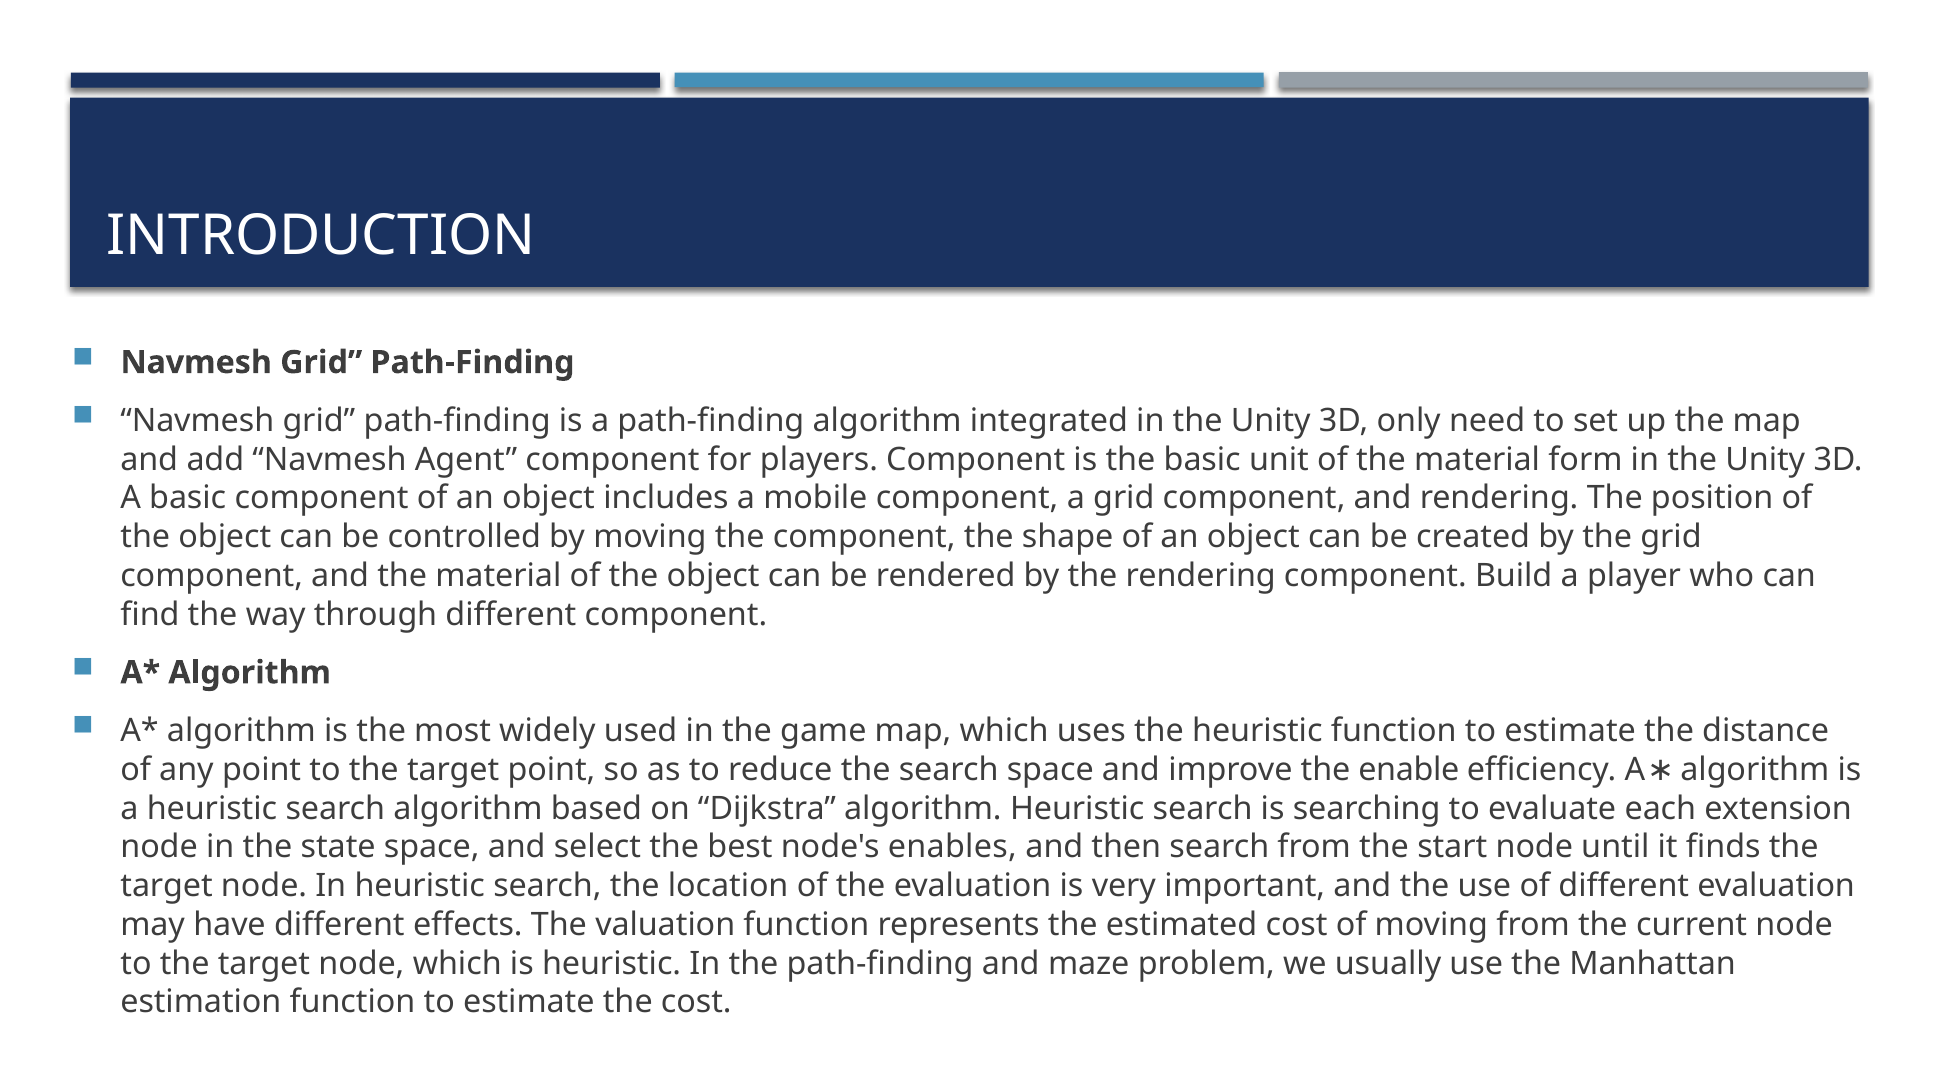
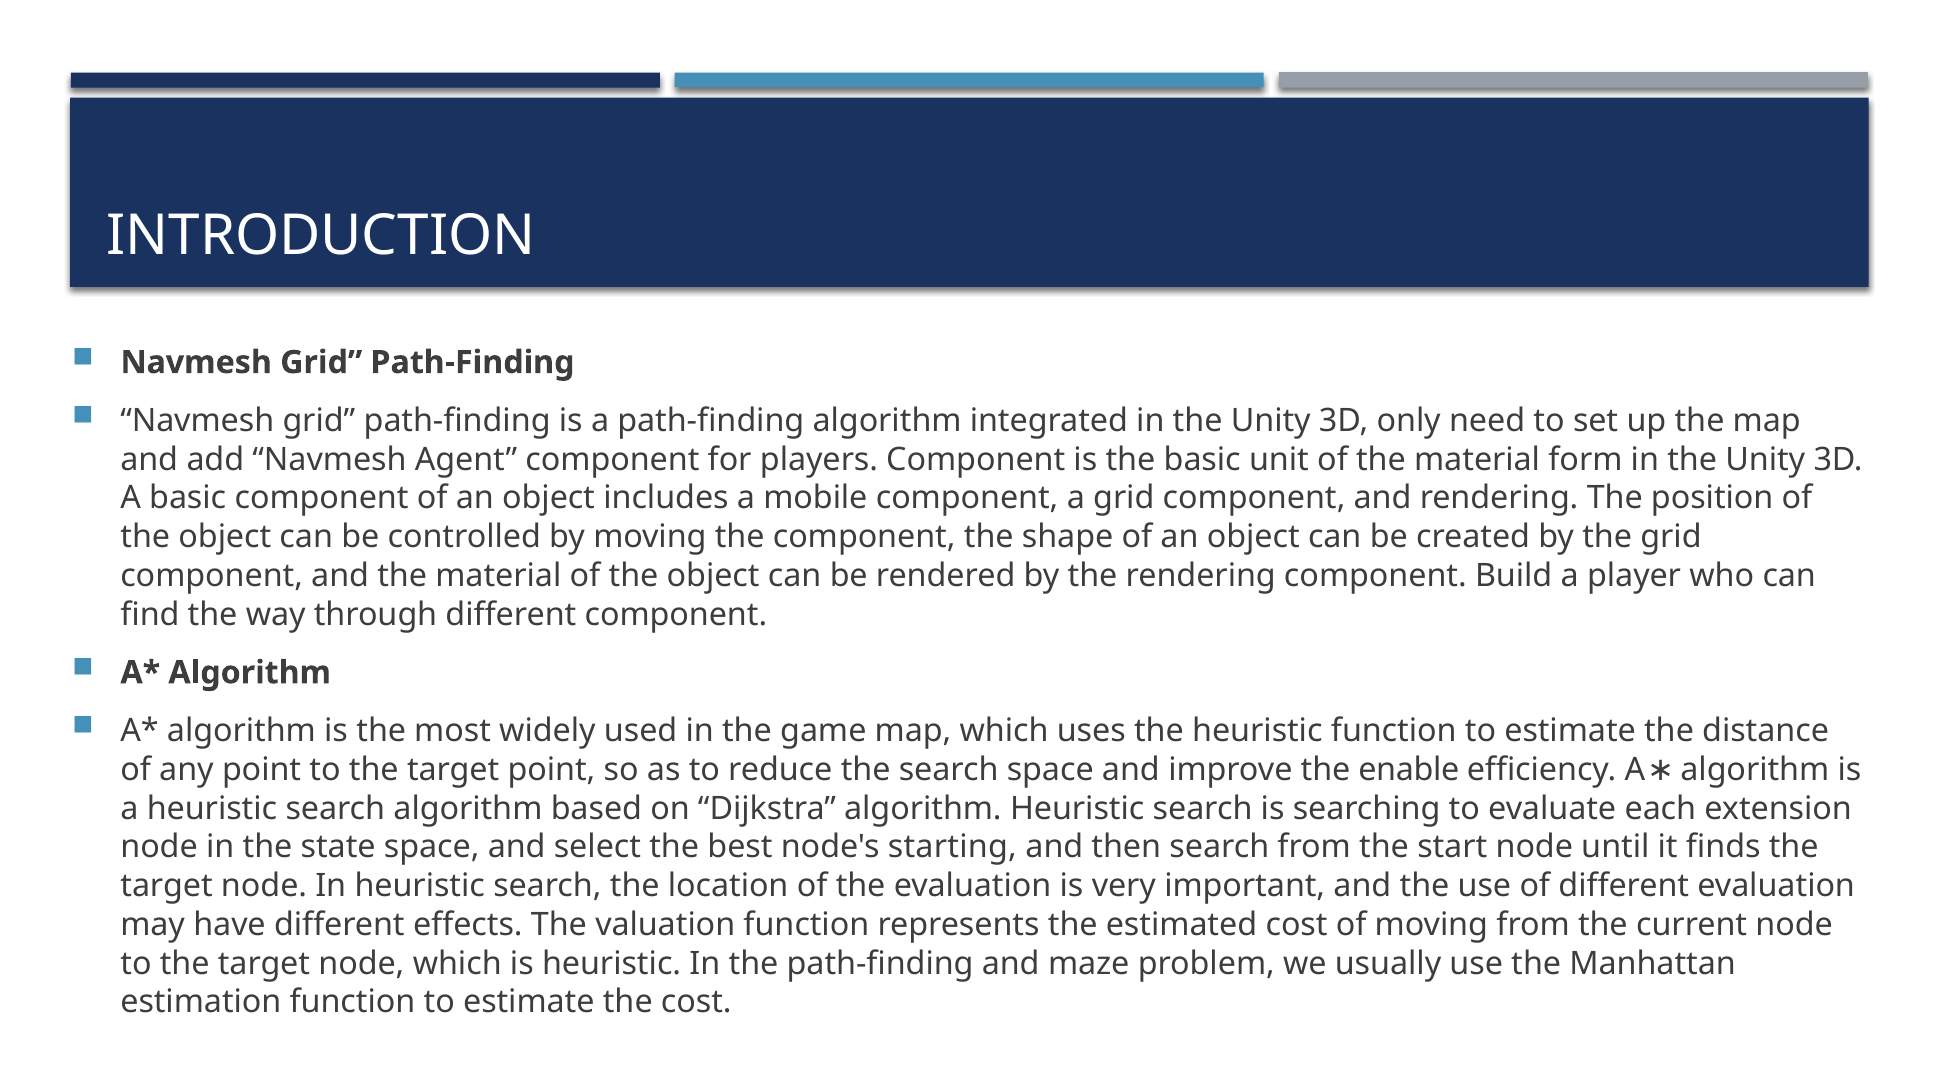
enables: enables -> starting (952, 847)
